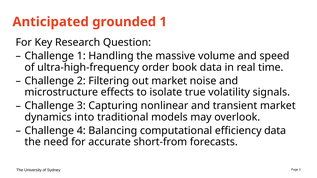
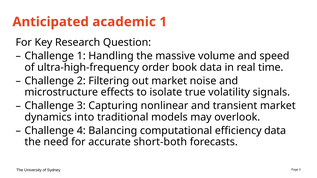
grounded: grounded -> academic (124, 22)
short-from: short-from -> short-both (160, 142)
